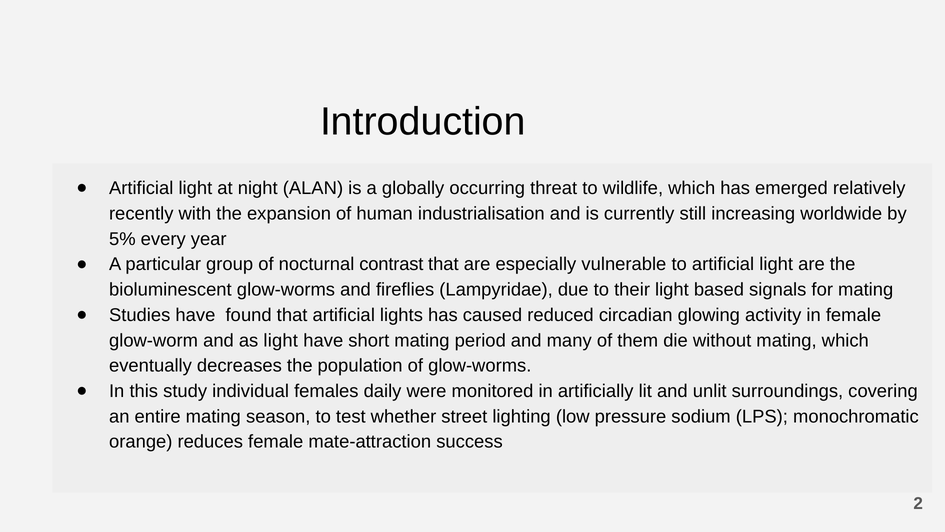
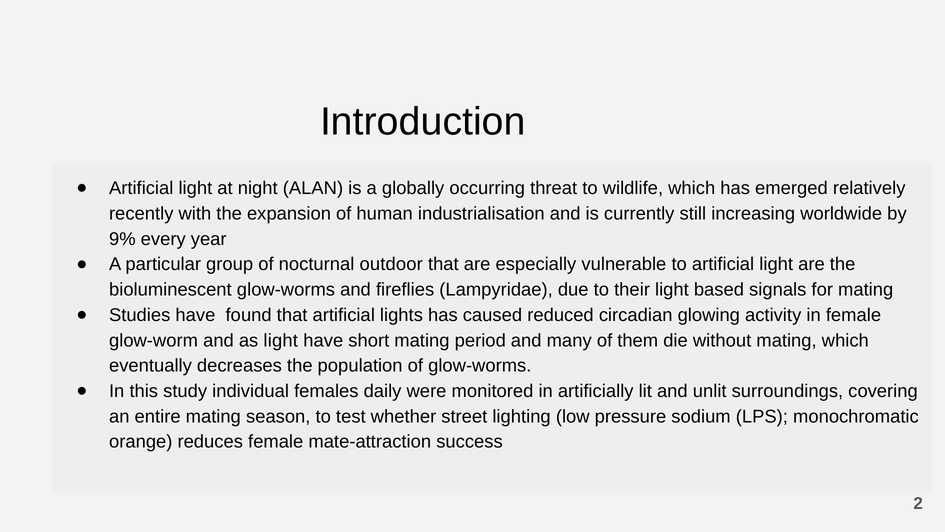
5%: 5% -> 9% (122, 239)
contrast: contrast -> outdoor (391, 264)
